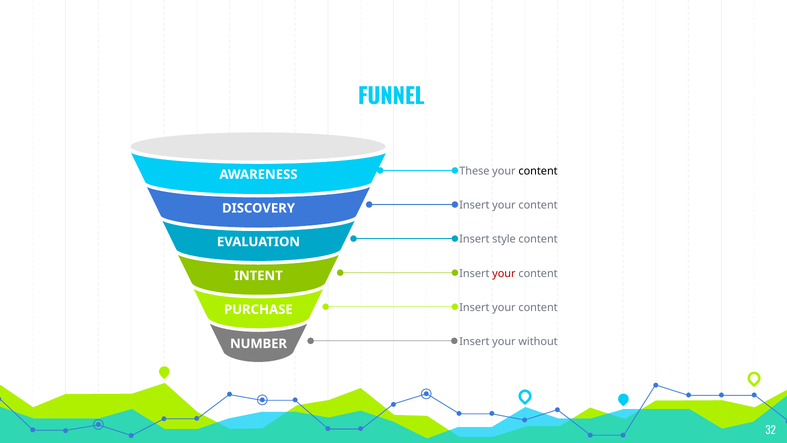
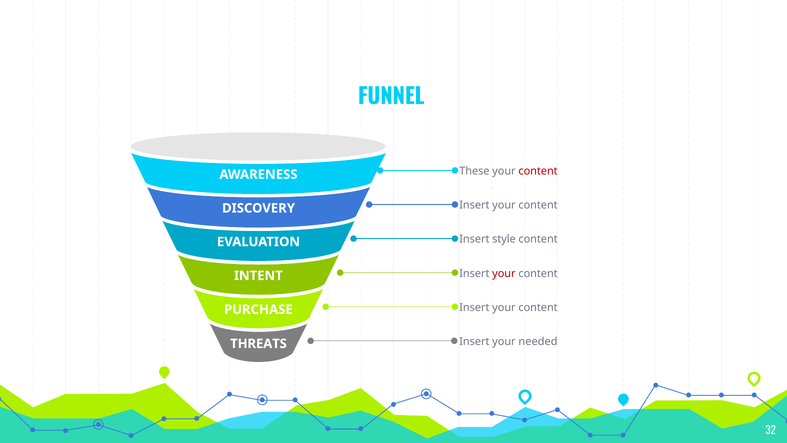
content colour: black -> red (538, 171)
without: without -> needed (538, 341)
NUMBER: NUMBER -> THREATS (258, 343)
